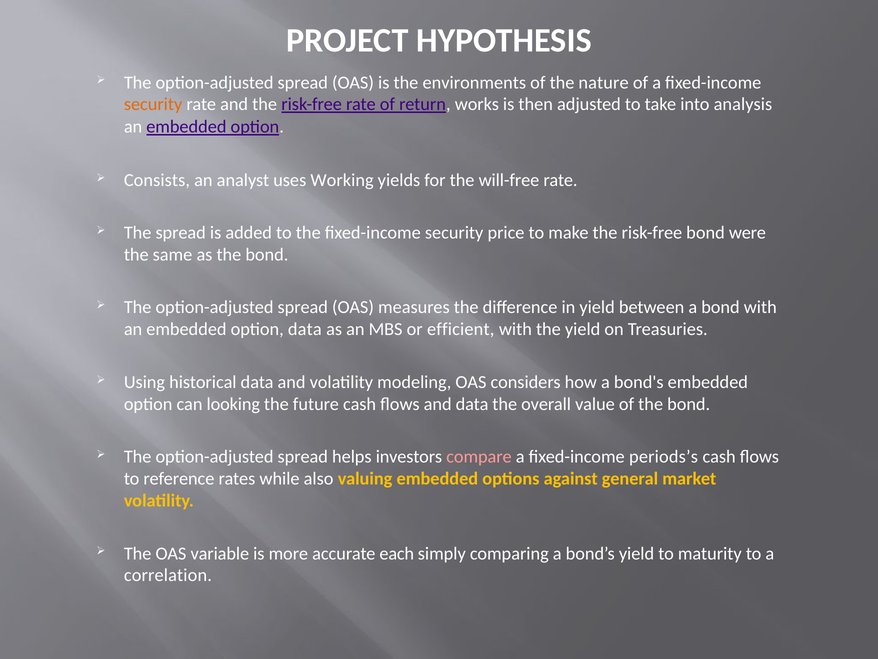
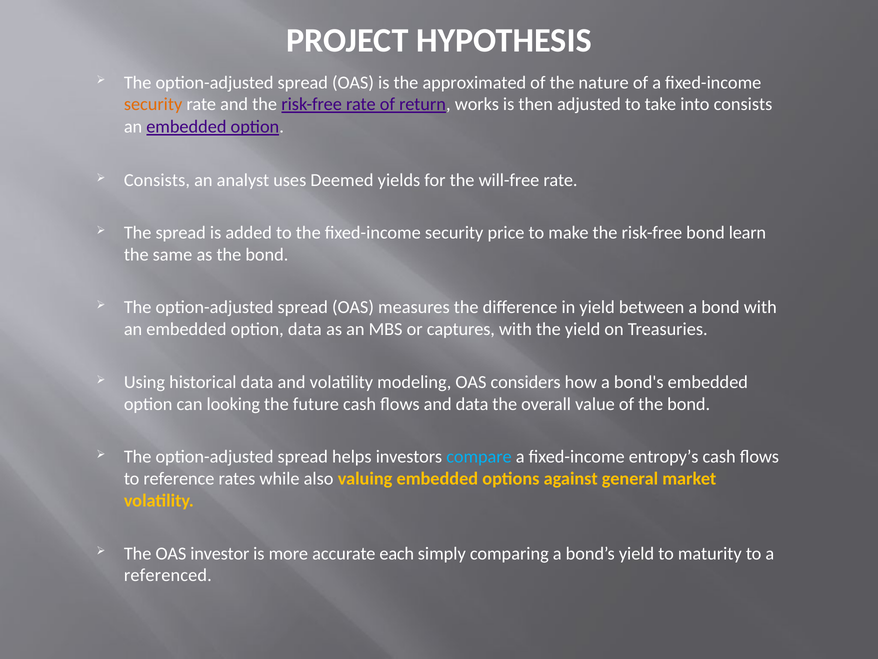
environments: environments -> approximated (474, 82)
into analysis: analysis -> consists (743, 104)
Working: Working -> Deemed (342, 180)
were: were -> learn (747, 233)
efficient: efficient -> captures (461, 329)
compare colour: pink -> light blue (479, 456)
periods’s: periods’s -> entropy’s (664, 456)
variable: variable -> investor (220, 553)
correlation: correlation -> referenced (168, 575)
